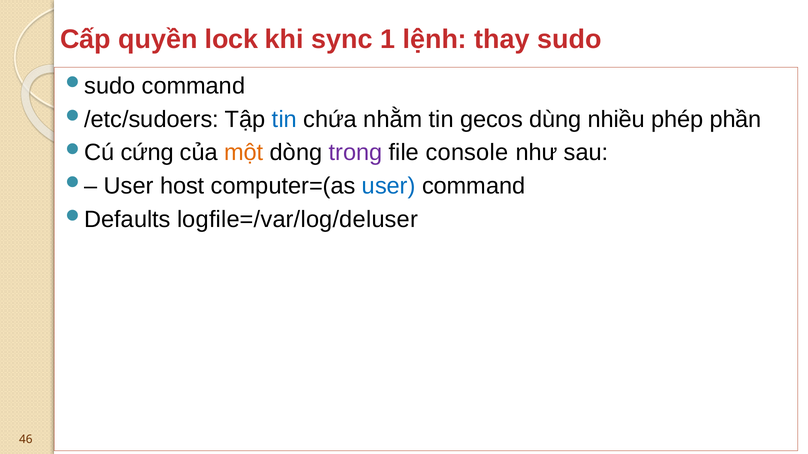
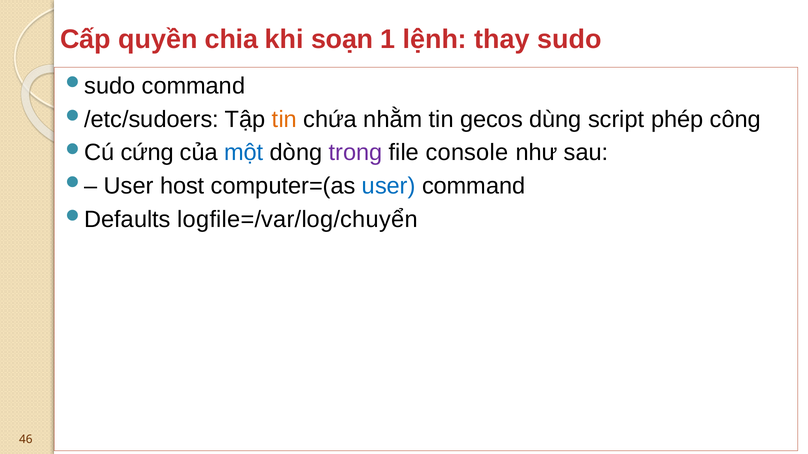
lock: lock -> chia (231, 39)
sync: sync -> soạn (342, 39)
tin colour: blue -> orange (284, 119)
nhiều: nhiều -> script (616, 119)
phần: phần -> công (735, 119)
một colour: orange -> blue (244, 153)
logfile=/var/log/deluser: logfile=/var/log/deluser -> logfile=/var/log/chuyển (297, 220)
